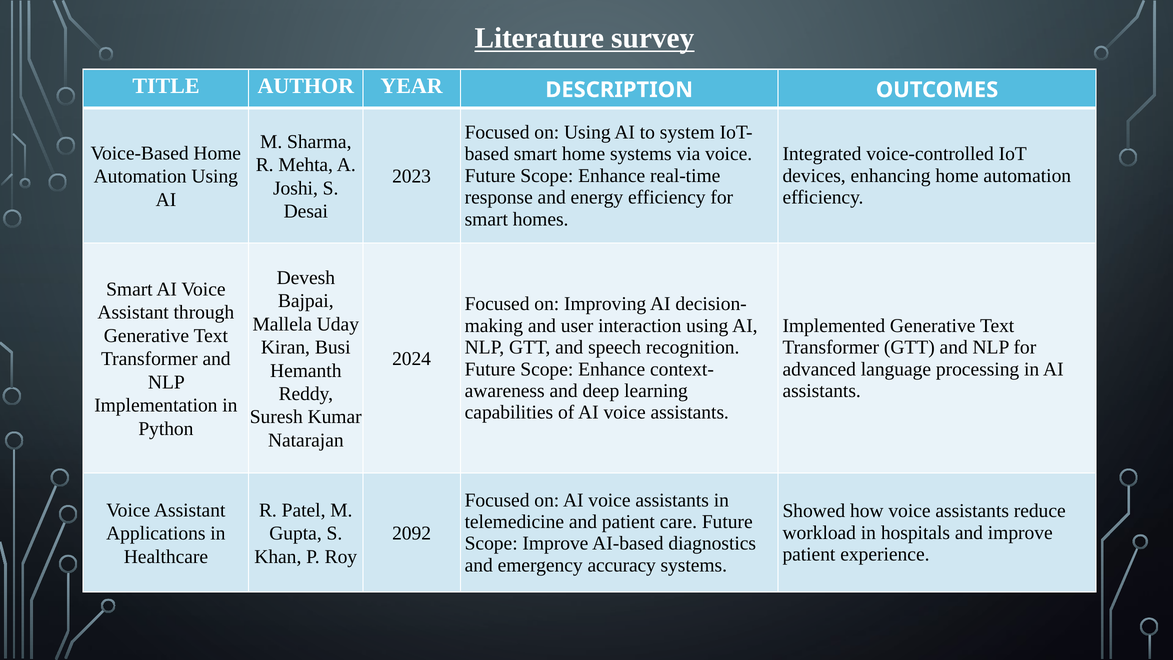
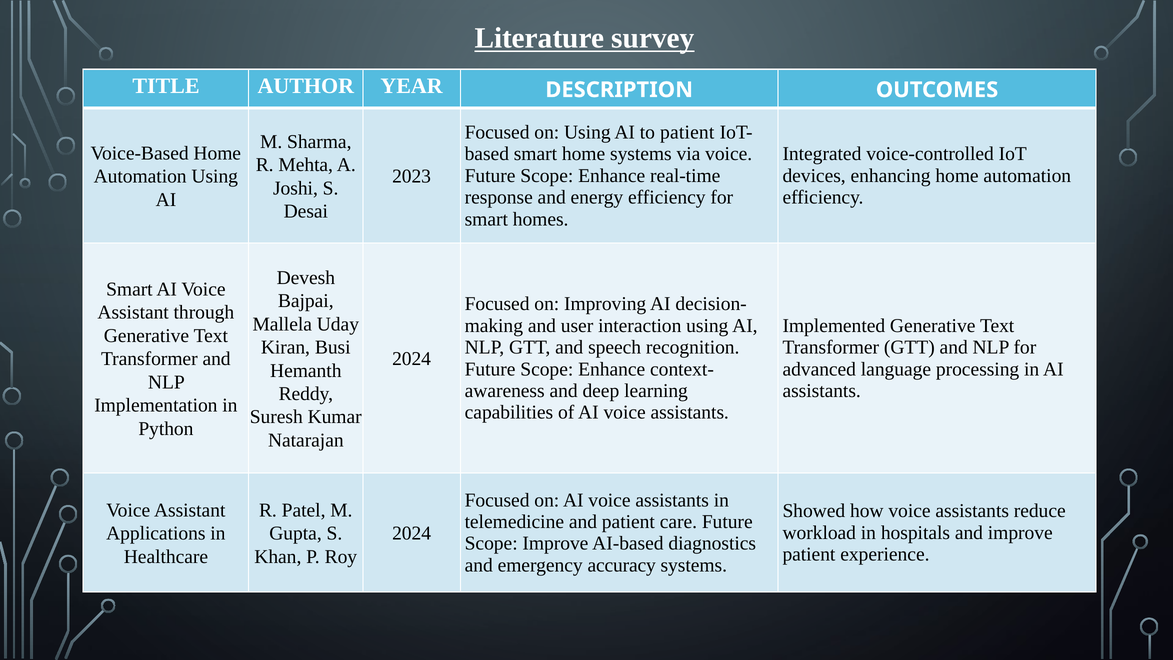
to system: system -> patient (687, 132)
2092: 2092 -> 2024 (412, 533)
